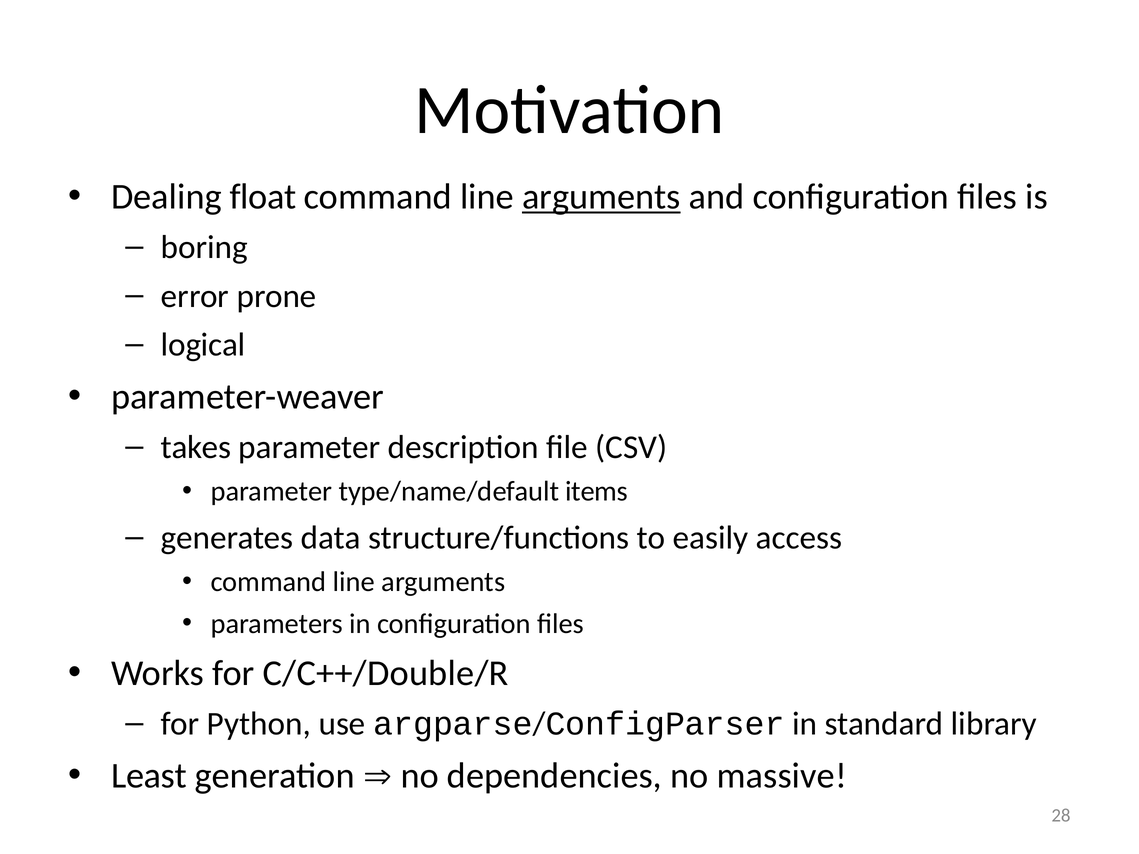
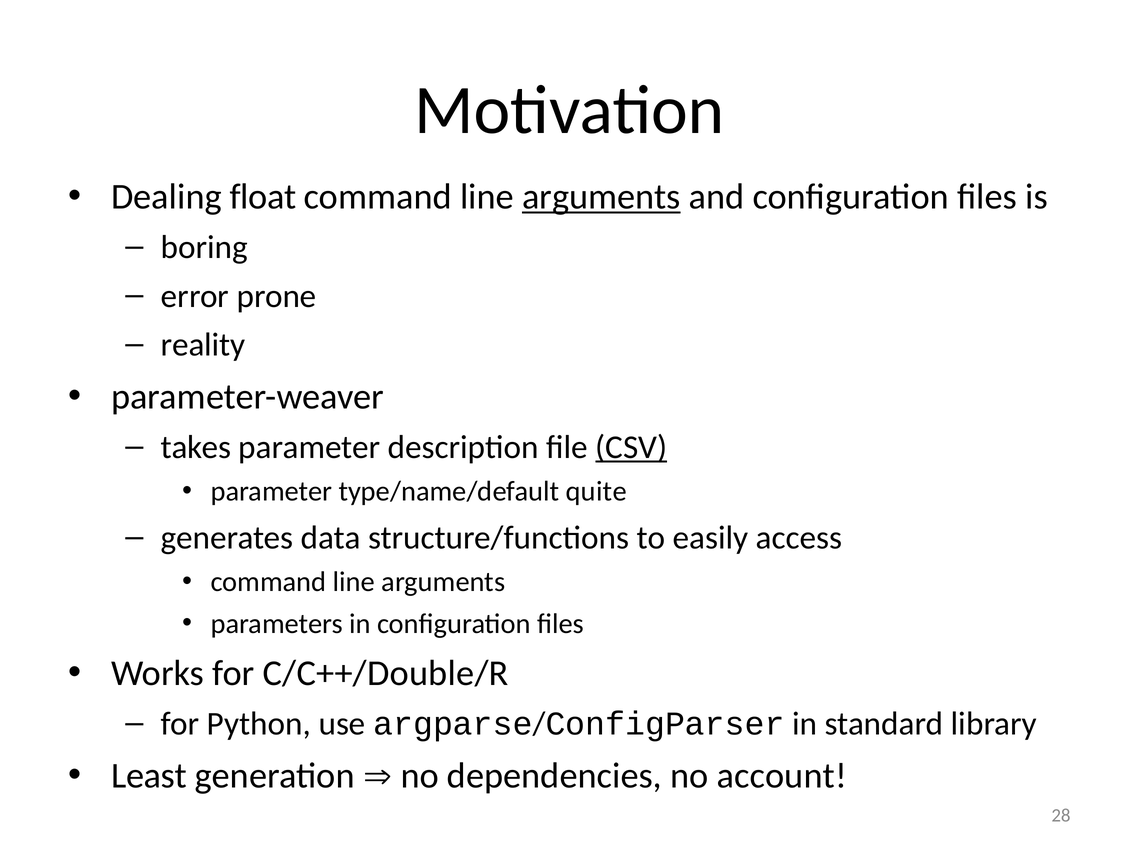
logical: logical -> reality (203, 345)
CSV underline: none -> present (631, 447)
items: items -> quite (596, 492)
massive: massive -> account (782, 776)
